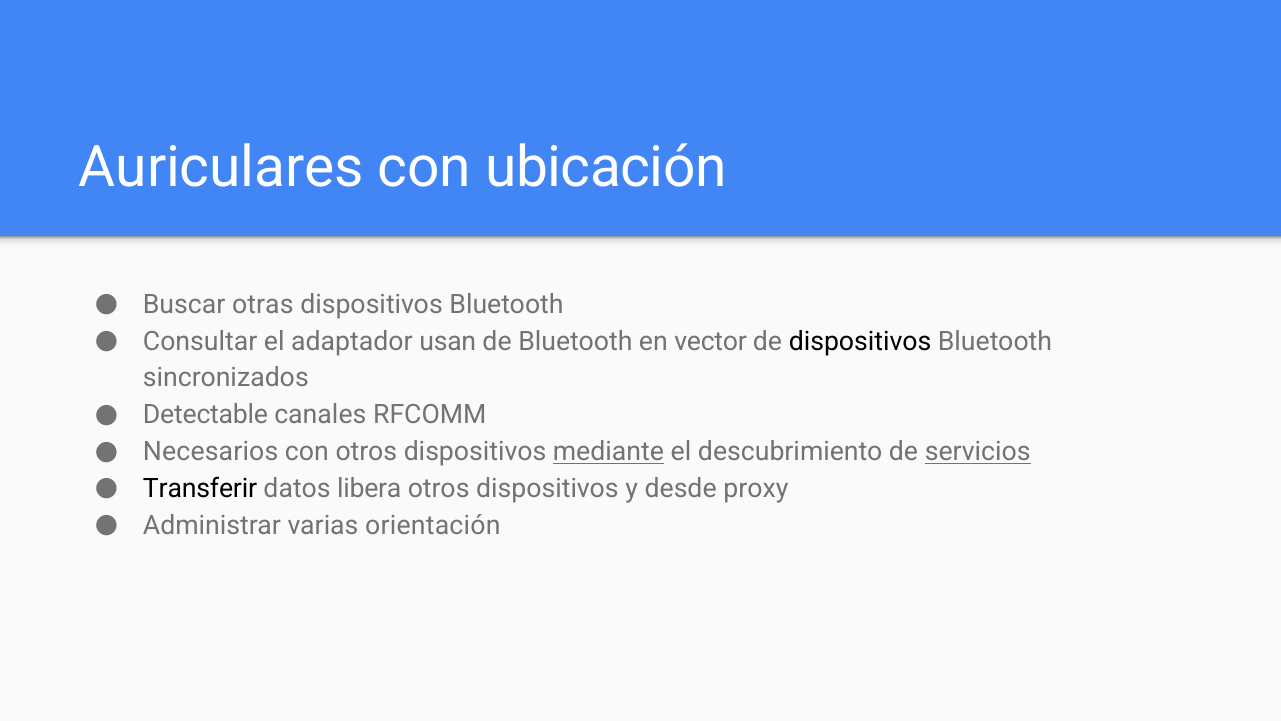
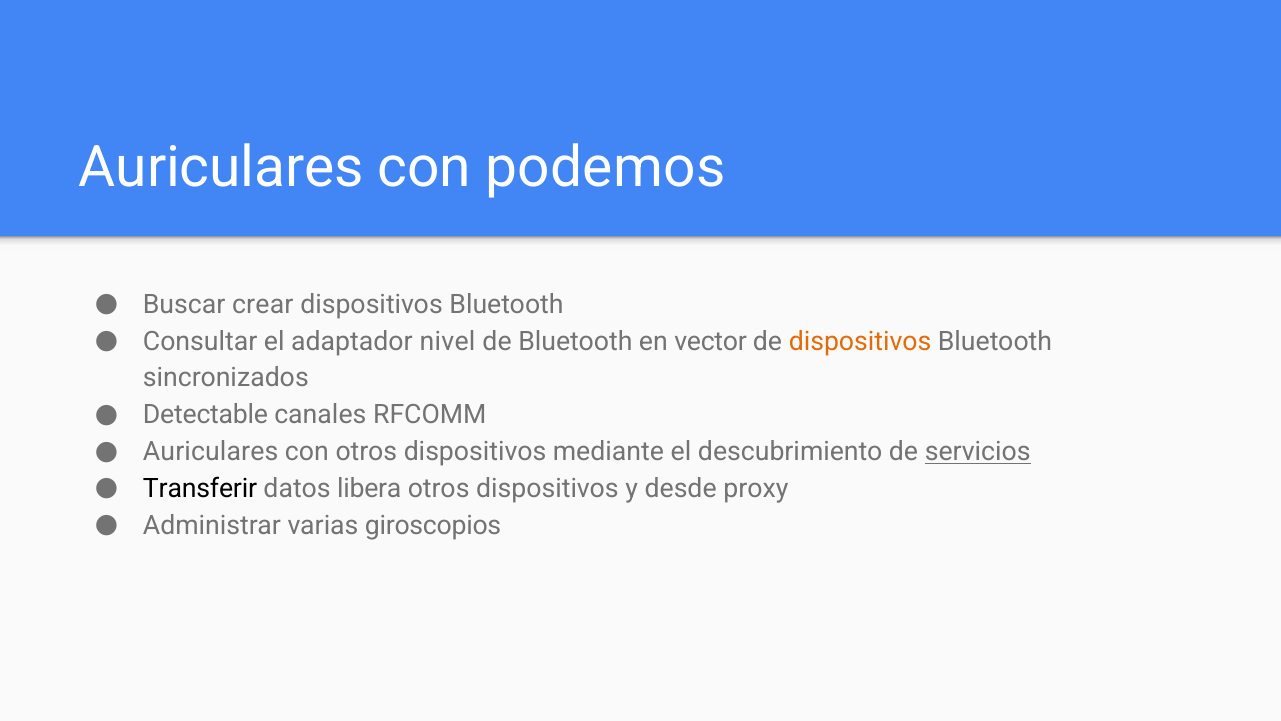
ubicación: ubicación -> podemos (606, 168)
otras: otras -> crear (263, 304)
usan: usan -> nivel (448, 341)
dispositivos colour: black -> orange (860, 341)
Necesarios: Necesarios -> Auriculares (211, 452)
mediante underline: present -> none (608, 452)
orientación: orientación -> giroscopios (433, 525)
